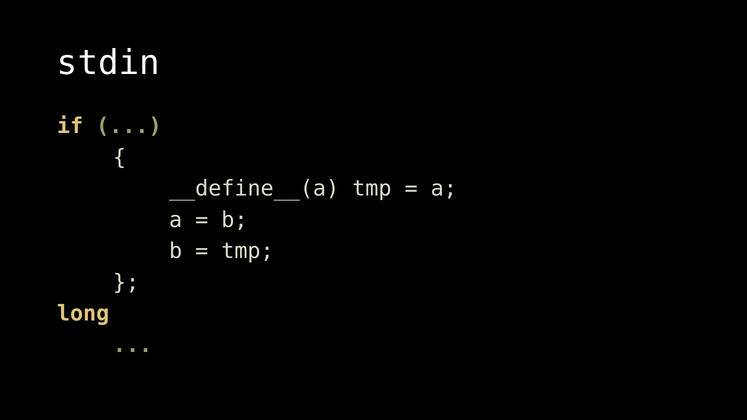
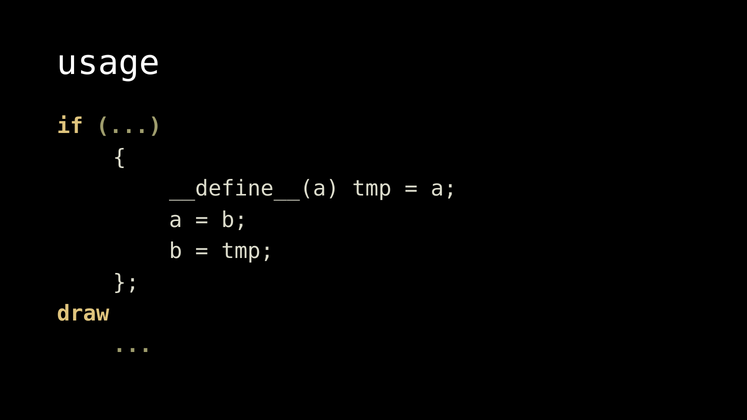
stdin: stdin -> usage (108, 63)
long: long -> draw (83, 314)
